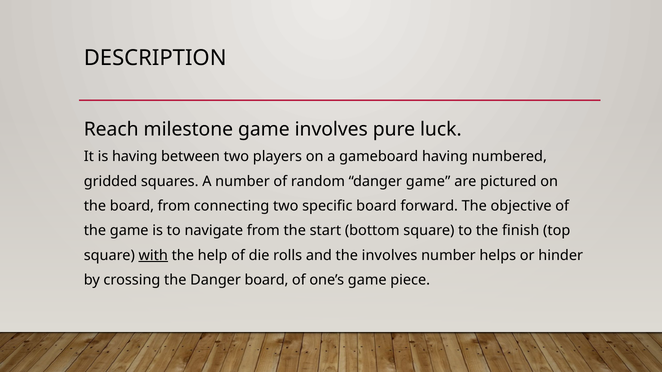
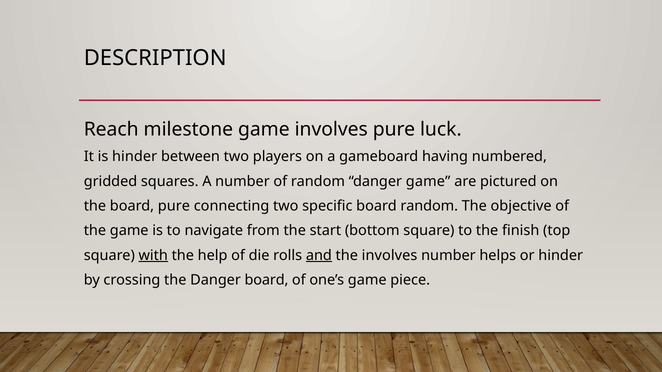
is having: having -> hinder (135, 157)
board from: from -> pure (174, 206)
board forward: forward -> random (429, 206)
and underline: none -> present (319, 256)
